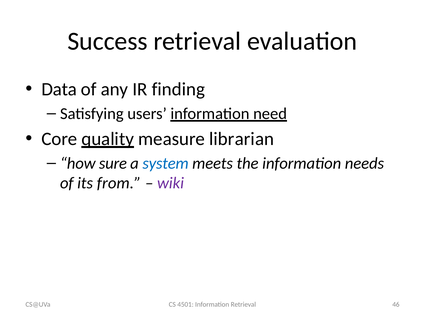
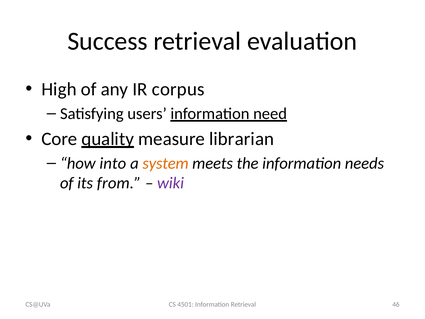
Data: Data -> High (59, 89)
finding: finding -> corpus (178, 89)
sure: sure -> into (113, 163)
system colour: blue -> orange (166, 163)
